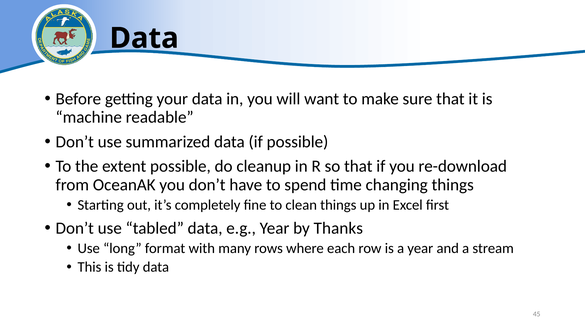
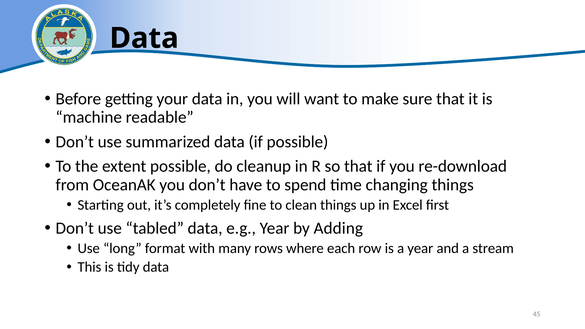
Thanks: Thanks -> Adding (338, 228)
